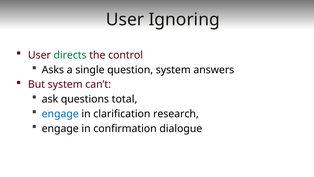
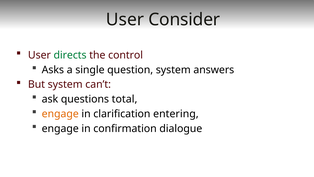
Ignoring: Ignoring -> Consider (184, 19)
engage colour: blue -> orange (60, 114)
research: research -> entering (176, 114)
